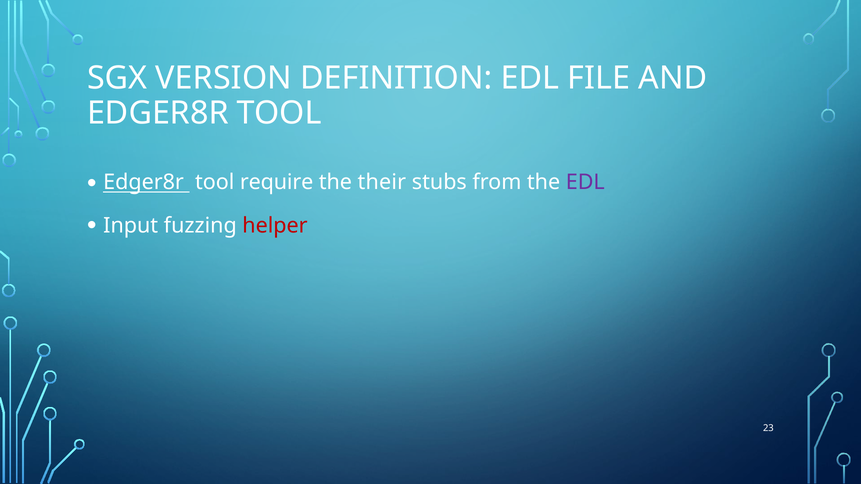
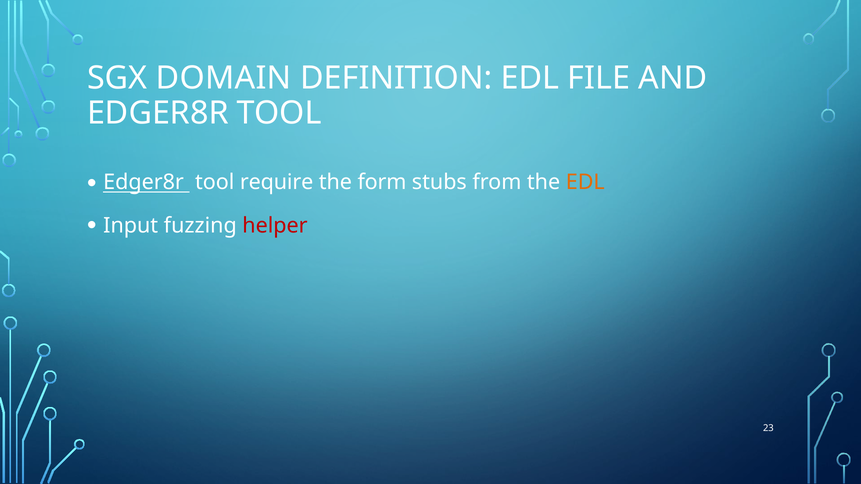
VERSION: VERSION -> DOMAIN (224, 78)
their: their -> form (382, 182)
EDL colour: purple -> orange (585, 182)
